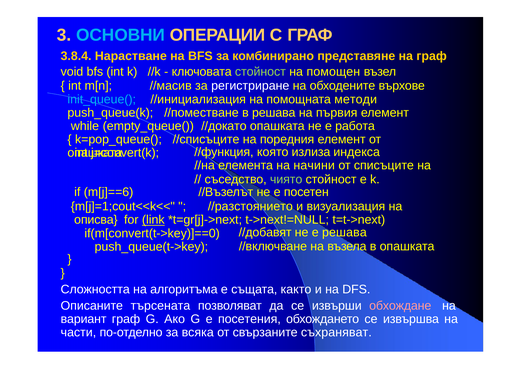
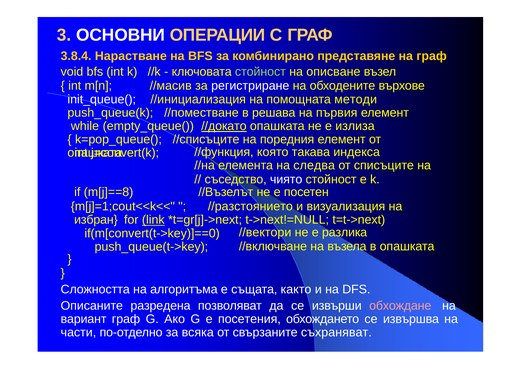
ОСНОВНИ colour: light blue -> white (121, 35)
помощен: помощен -> описване (333, 72)
init_queue( colour: light blue -> white (102, 99)
//докато underline: none -> present (224, 126)
работа: работа -> излиза (355, 126)
излиза: излиза -> такава (311, 152)
начини: начини -> следва (314, 165)
чиято colour: light green -> white (286, 179)
m[j]==6: m[j]==6 -> m[j]==8 (109, 192)
описва: описва -> избран (96, 220)
//добавят: //добавят -> //вектори (265, 232)
е решава: решава -> разлика (345, 232)
търсената: търсената -> разредена (161, 305)
